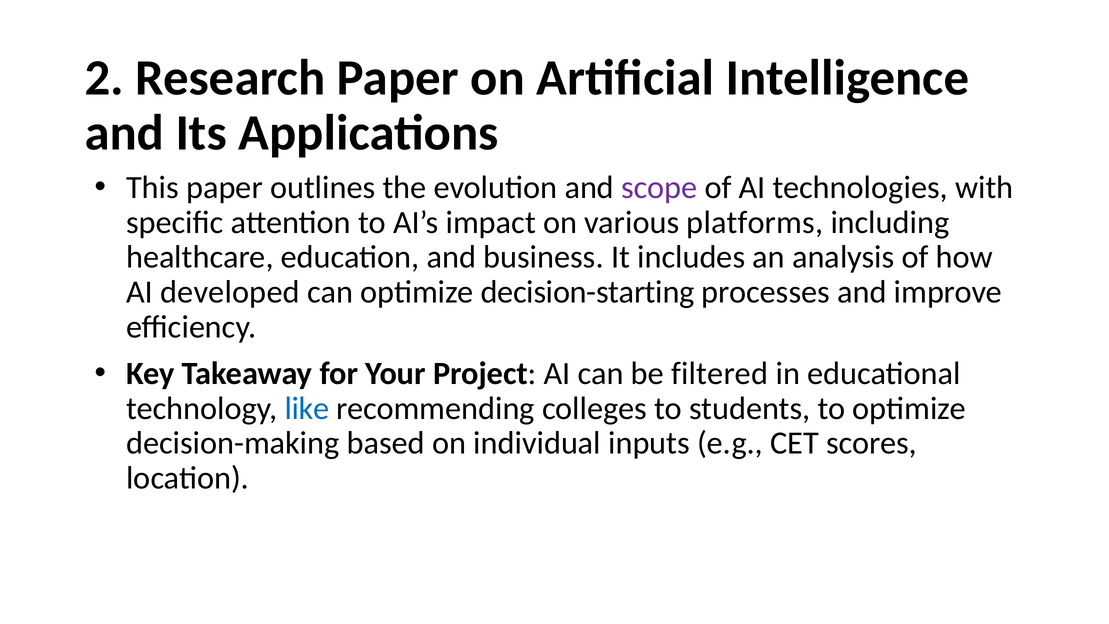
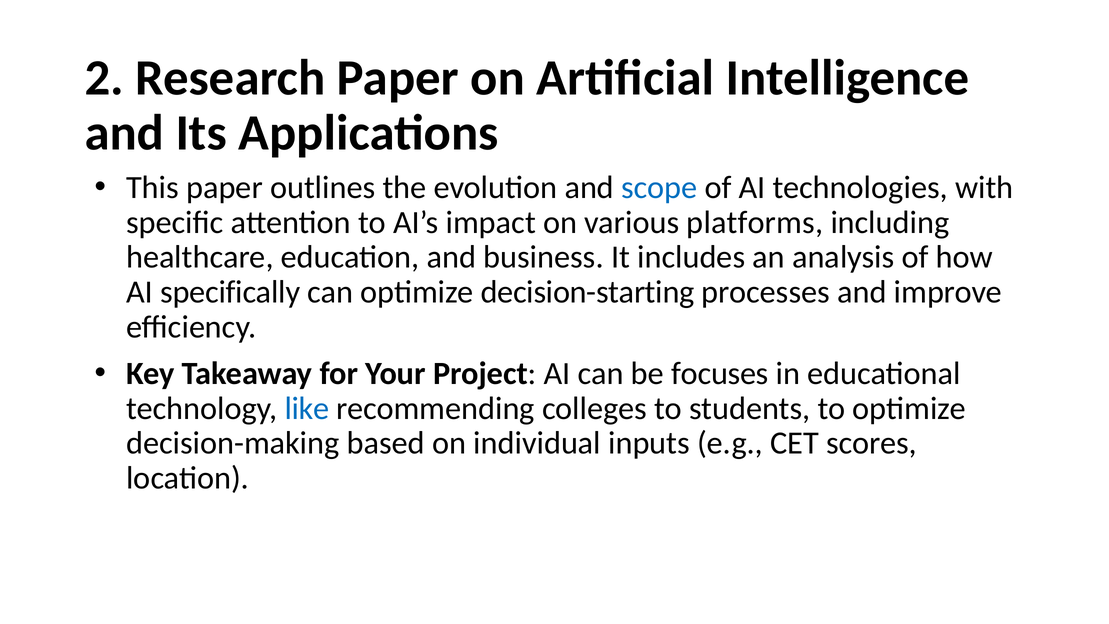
scope colour: purple -> blue (659, 187)
developed: developed -> specifically (230, 292)
filtered: filtered -> focuses (720, 373)
